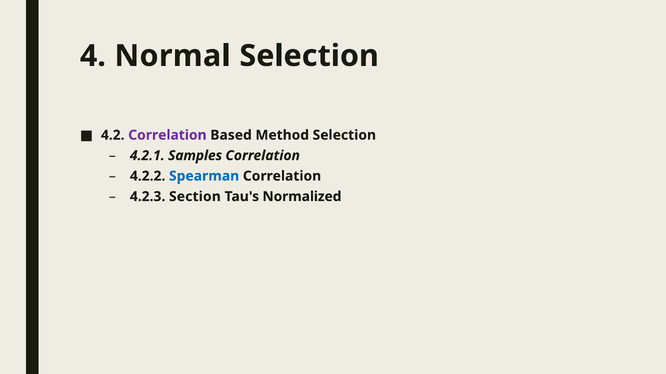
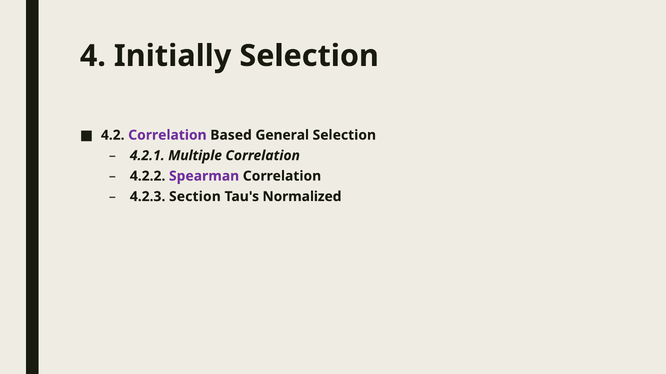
Normal: Normal -> Initially (173, 56)
Method: Method -> General (282, 135)
Samples: Samples -> Multiple (195, 156)
Spearman colour: blue -> purple (204, 176)
